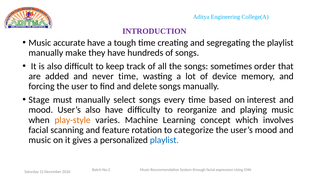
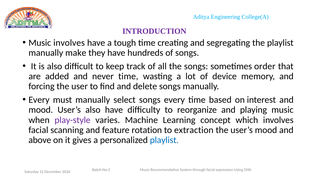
Music accurate: accurate -> involves (69, 43)
Stage: Stage -> Every (39, 100)
play-style colour: orange -> purple (73, 120)
categorize: categorize -> extraction (194, 130)
music: music -> above (40, 140)
